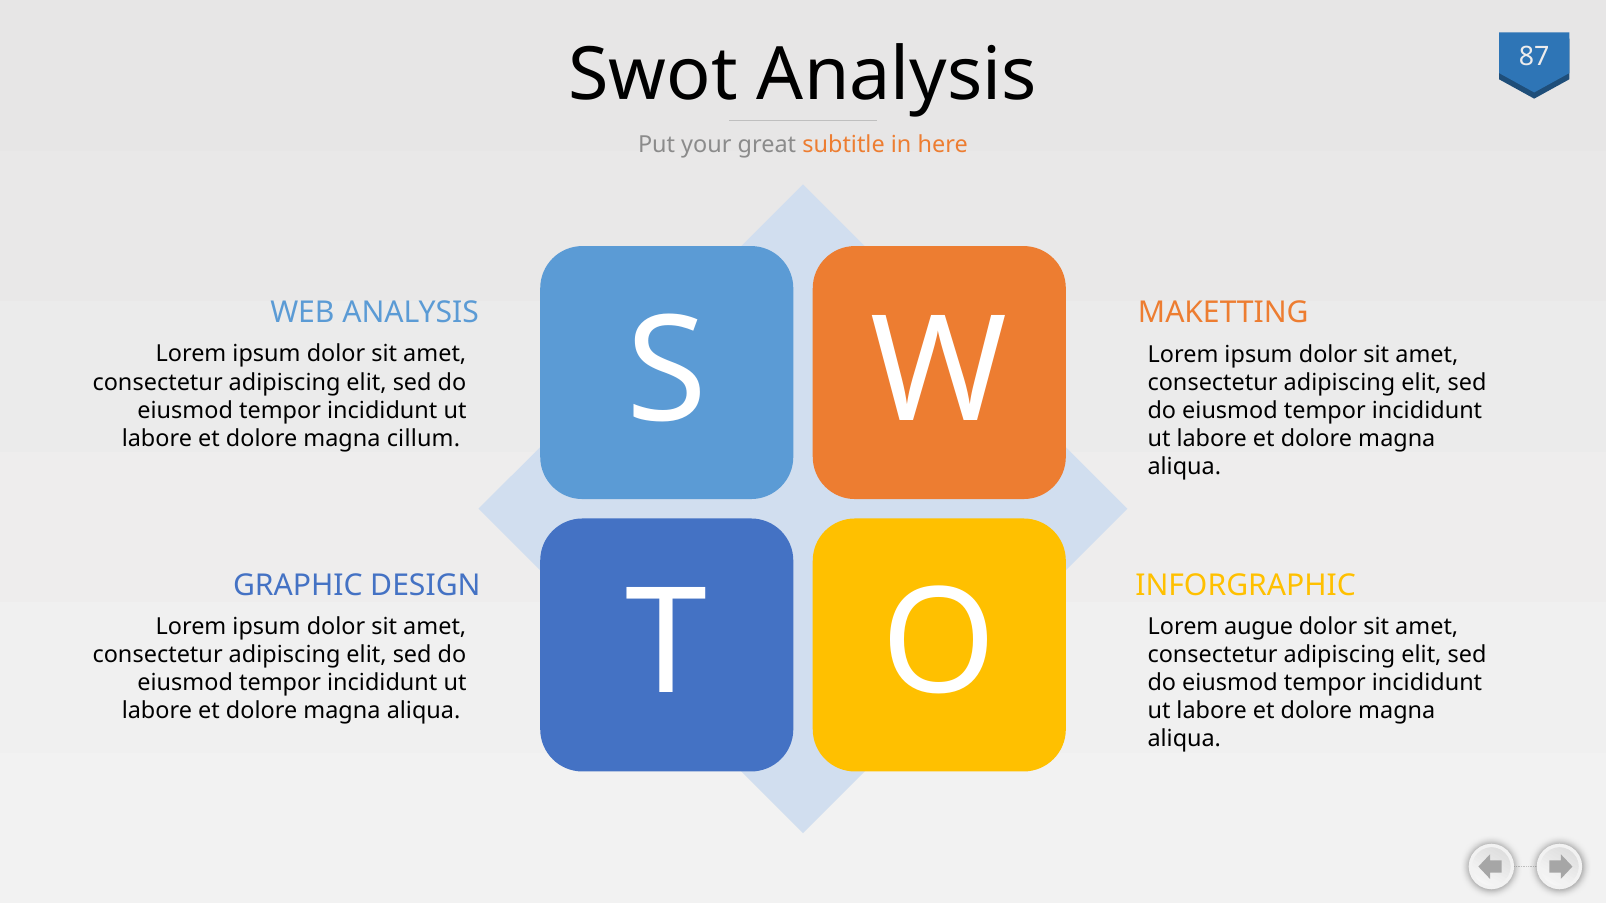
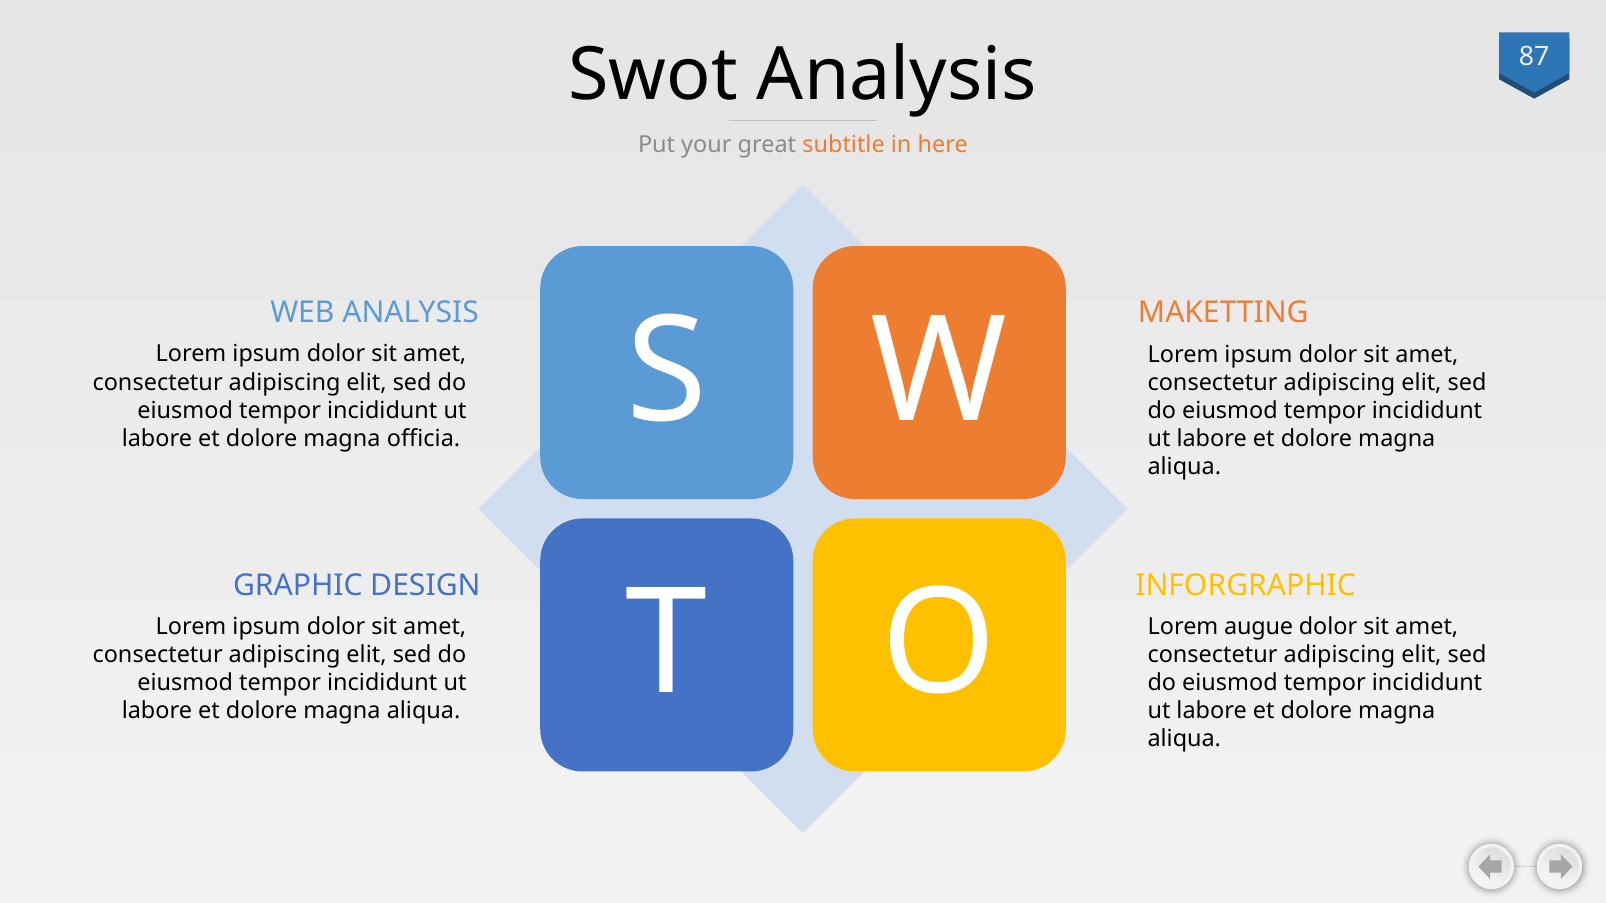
cillum: cillum -> officia (424, 439)
